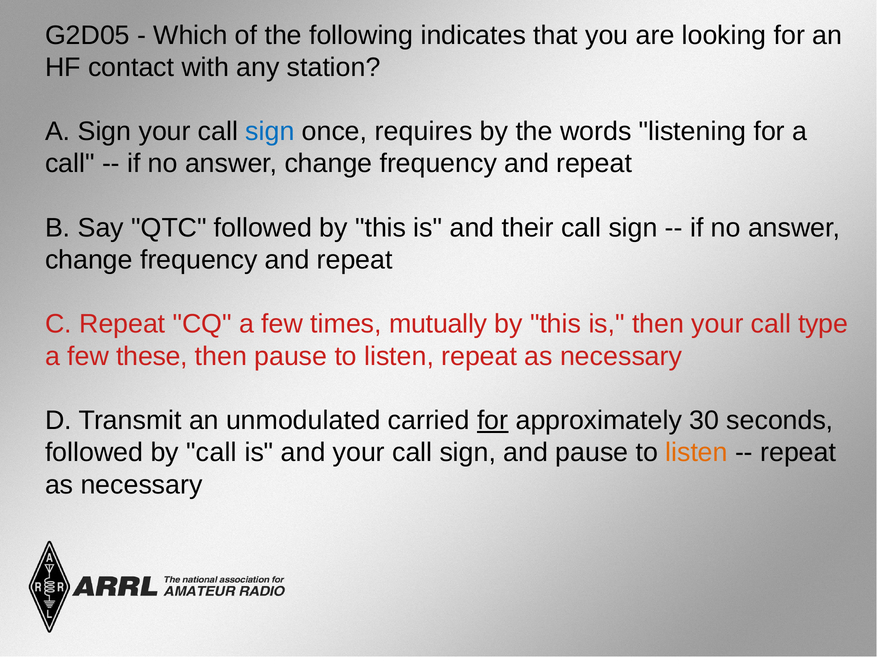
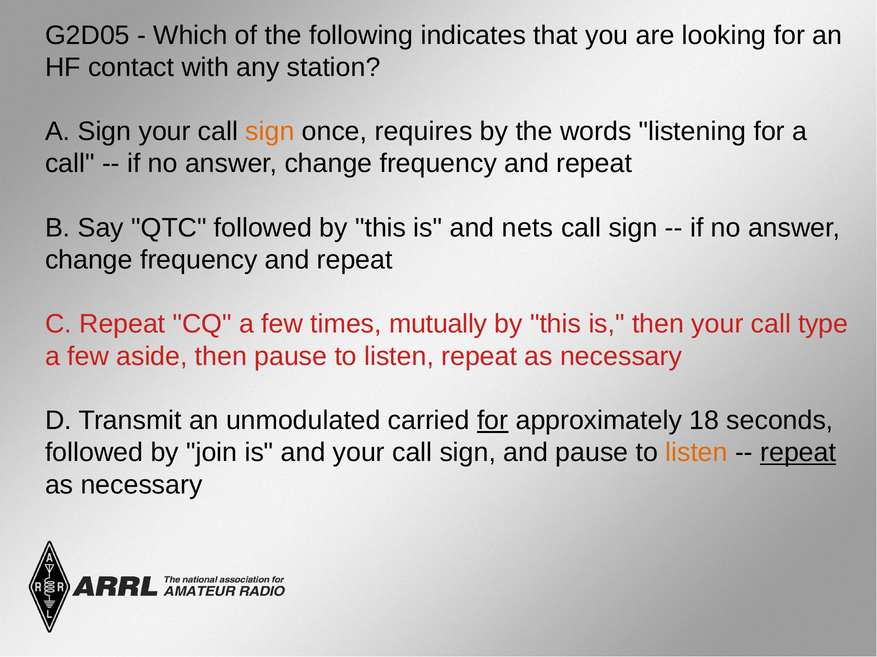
sign colour: blue -> orange (270, 132)
their: their -> nets (528, 228)
these: these -> aside (152, 357)
30: 30 -> 18 (704, 421)
by call: call -> join (212, 453)
repeat underline: none -> present (798, 453)
